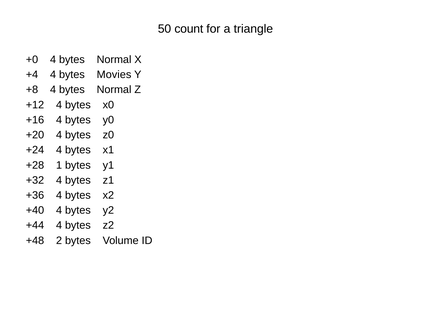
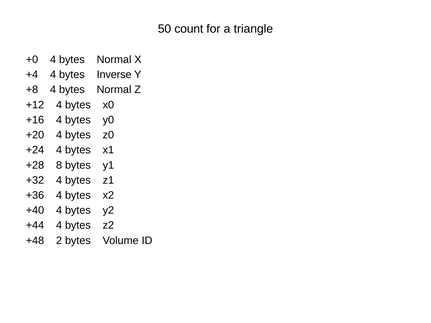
Movies: Movies -> Inverse (114, 75)
1: 1 -> 8 (59, 165)
